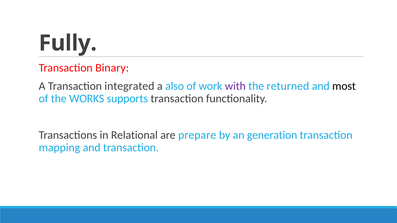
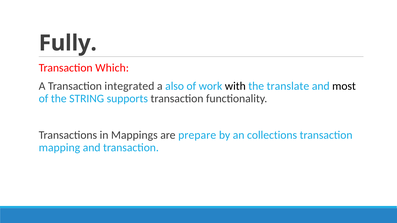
Binary: Binary -> Which (112, 68)
with colour: purple -> black (235, 86)
returned: returned -> translate (288, 86)
WORKS: WORKS -> STRING (87, 99)
Relational: Relational -> Mappings (134, 135)
generation: generation -> collections (272, 135)
